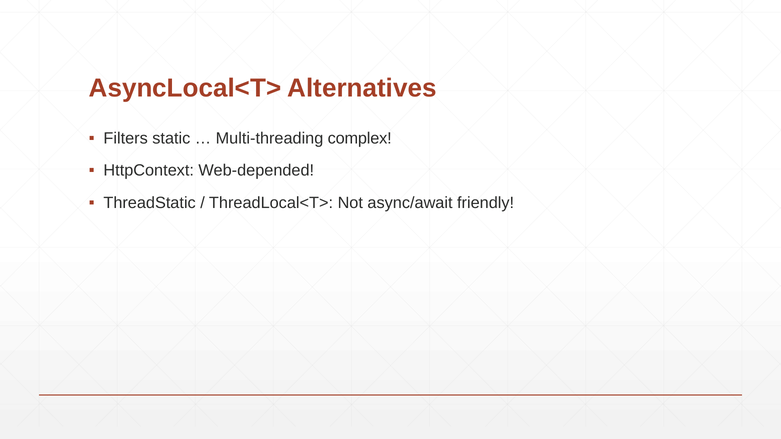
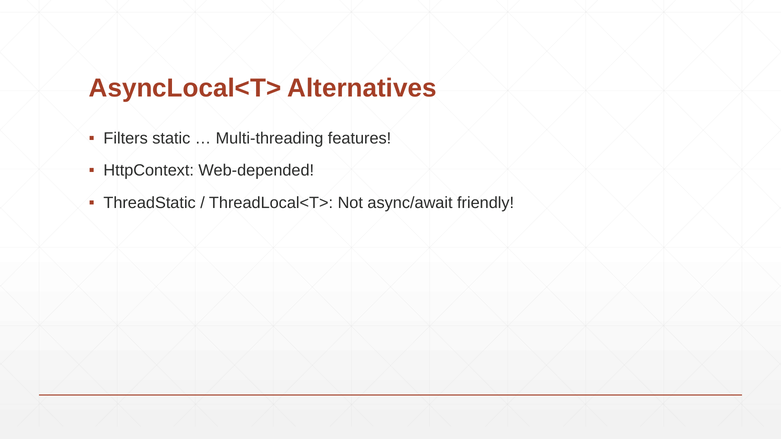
complex: complex -> features (360, 139)
